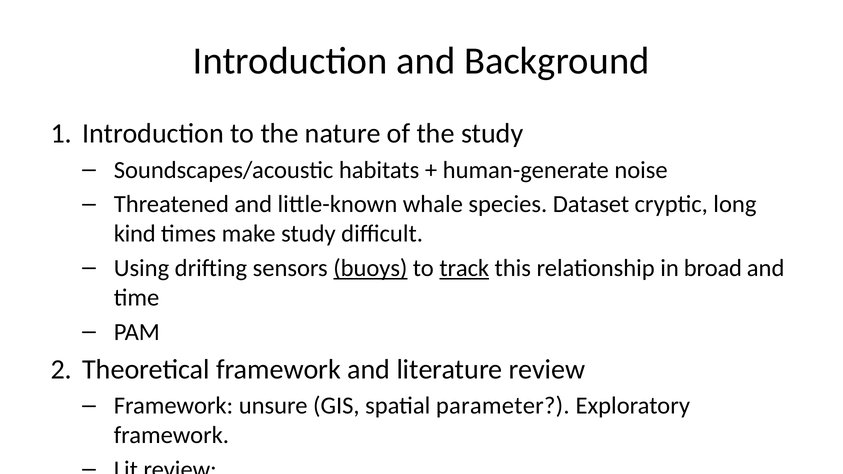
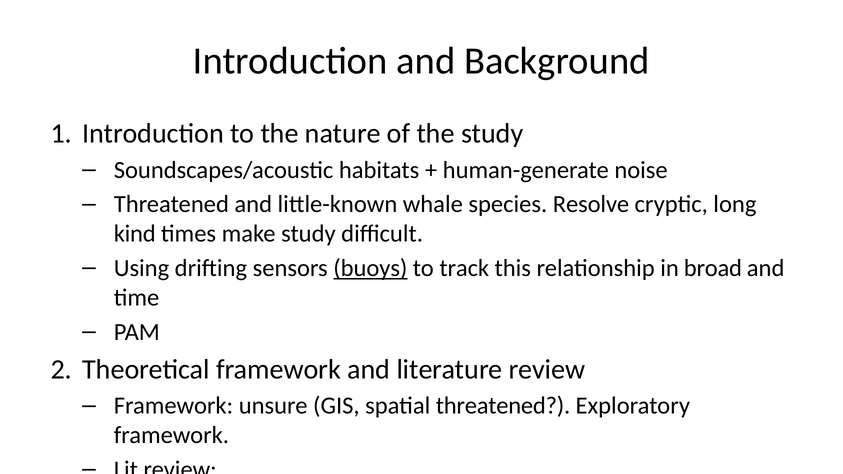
species Dataset: Dataset -> Resolve (591, 204)
track underline: present -> none (464, 268)
spatial parameter: parameter -> threatened (503, 406)
